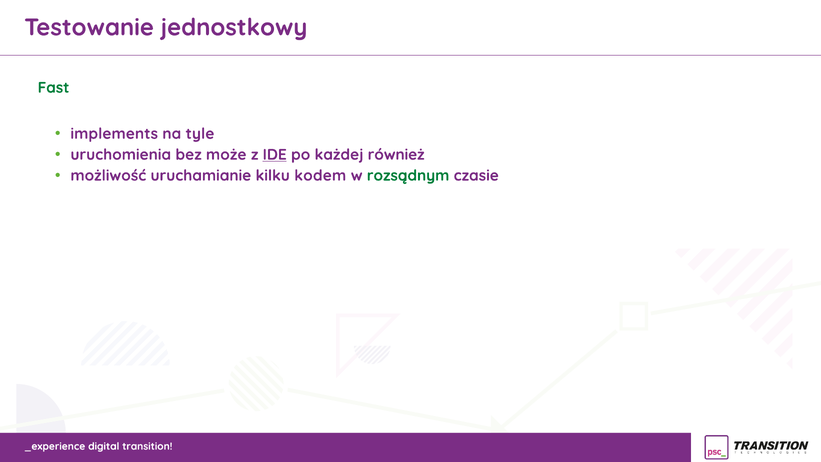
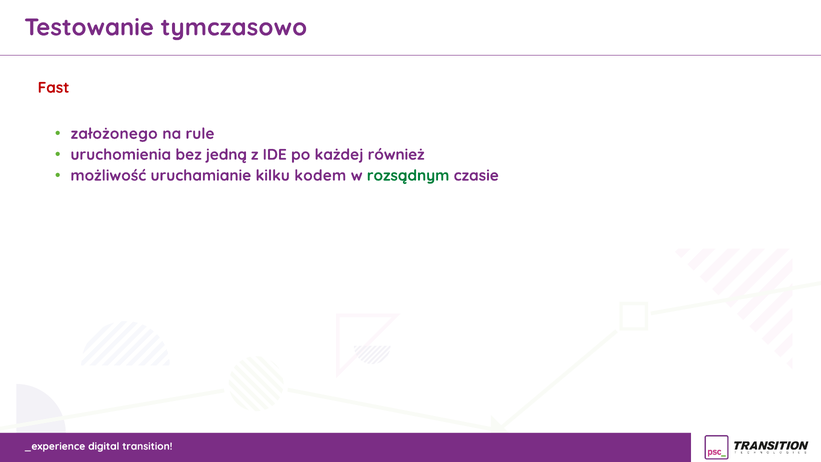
jednostkowy: jednostkowy -> tymczasowo (234, 27)
Fast colour: green -> red (54, 88)
implements: implements -> założonego (114, 134)
tyle: tyle -> rule (200, 134)
może: może -> jedną (226, 155)
IDE underline: present -> none (275, 155)
